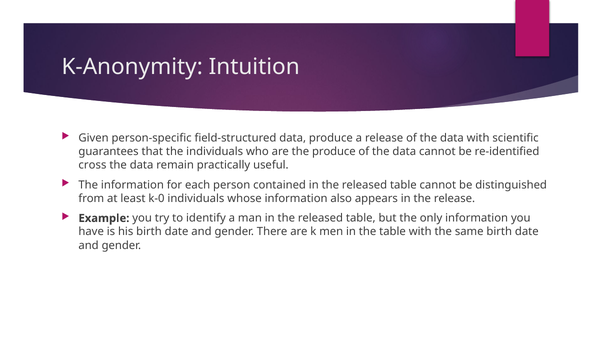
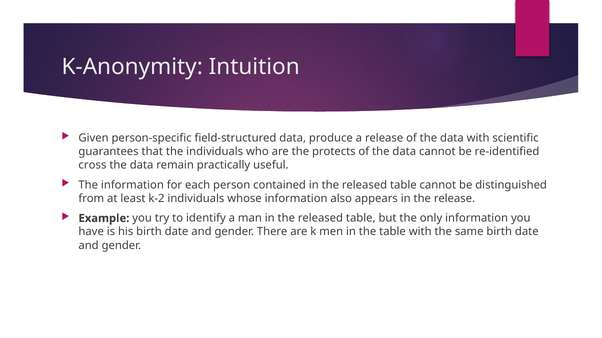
the produce: produce -> protects (334, 152)
k-0: k-0 -> k-2 (157, 199)
